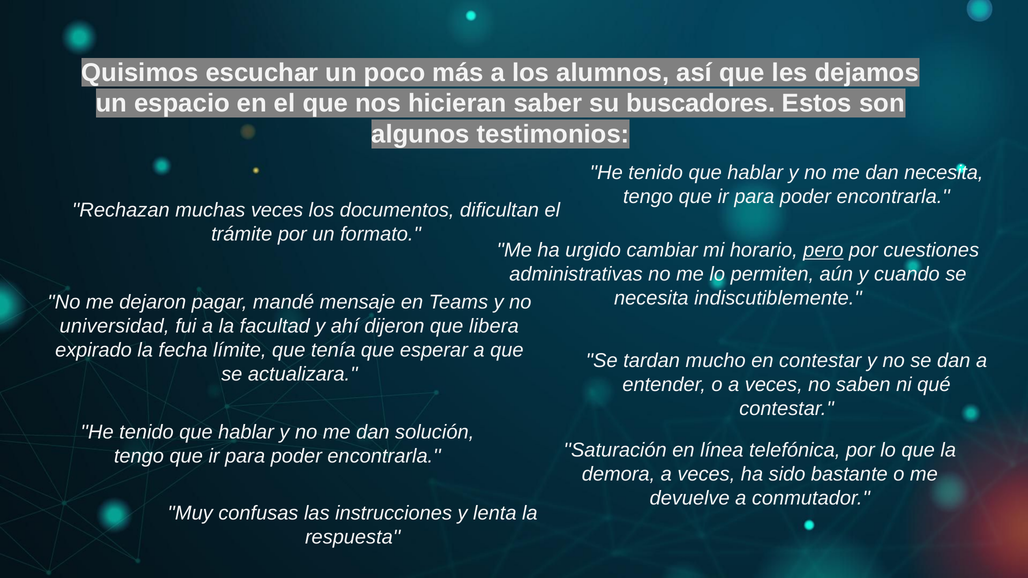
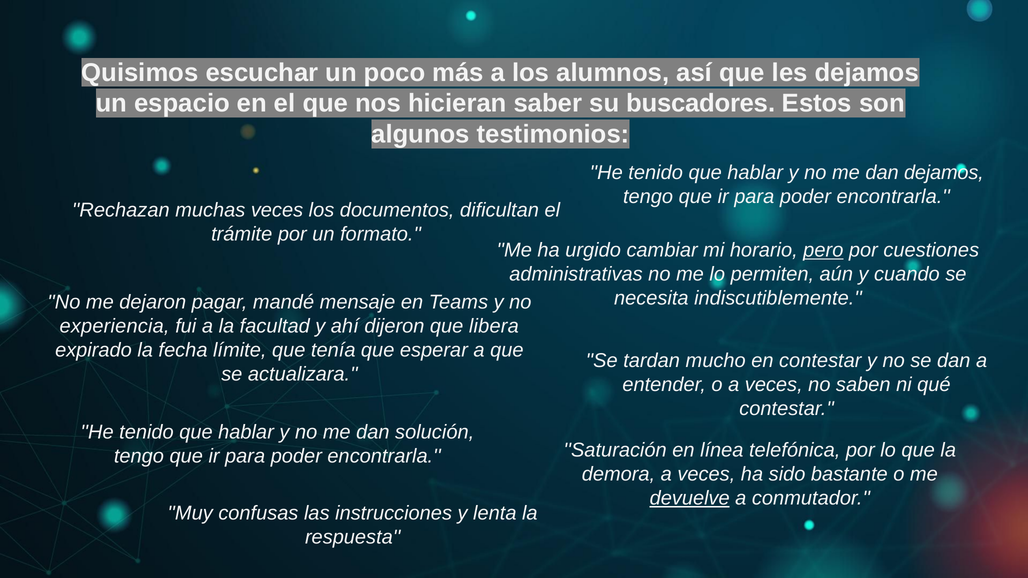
dan necesita: necesita -> dejamos (944, 173)
universidad: universidad -> experiencia (115, 327)
devuelve underline: none -> present (690, 498)
